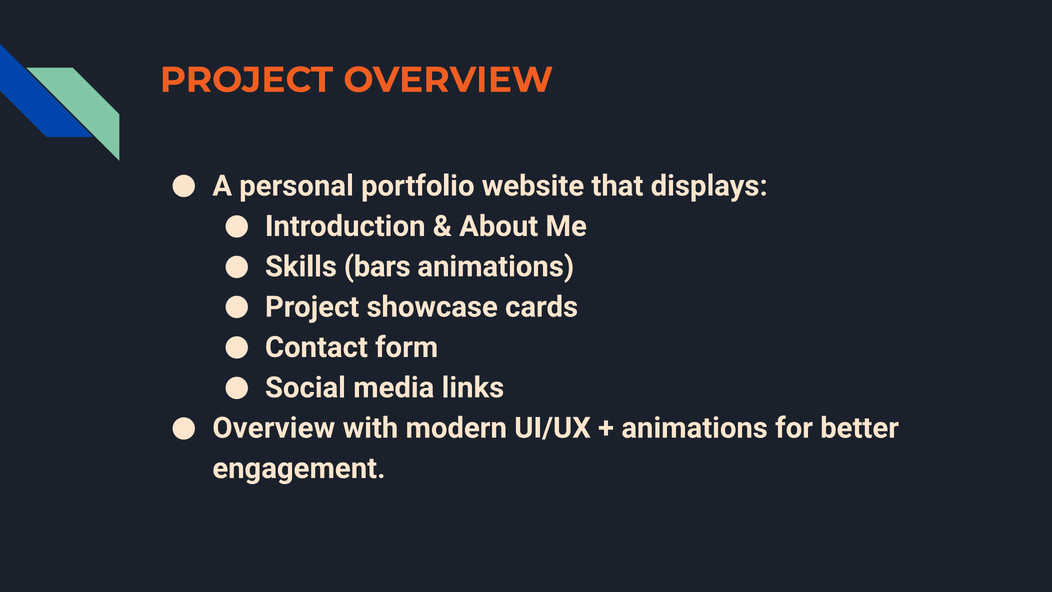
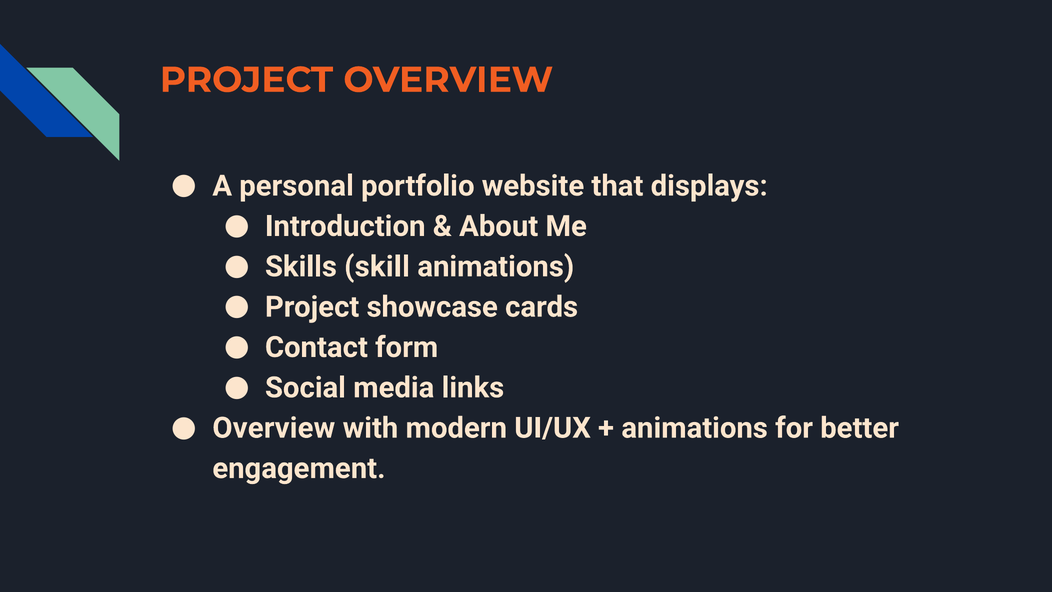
bars: bars -> skill (377, 267)
